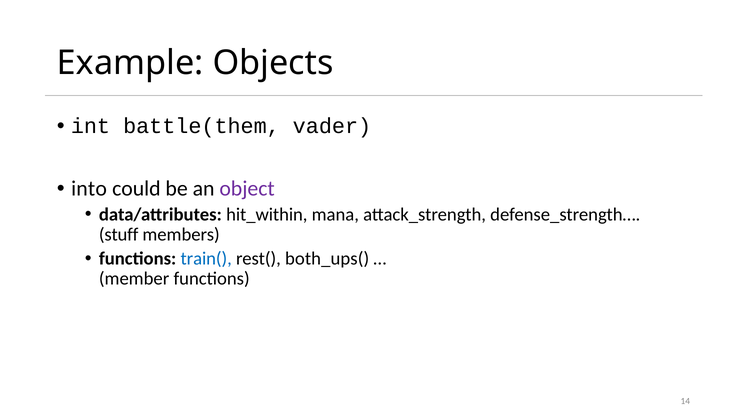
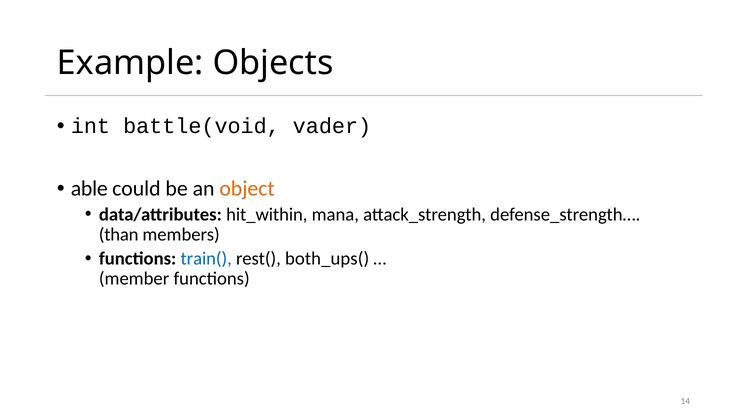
battle(them: battle(them -> battle(void (201, 126)
into: into -> able (89, 189)
object colour: purple -> orange (247, 189)
stuff: stuff -> than (119, 235)
